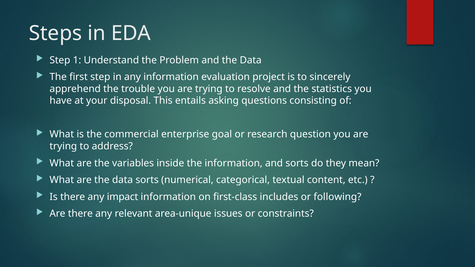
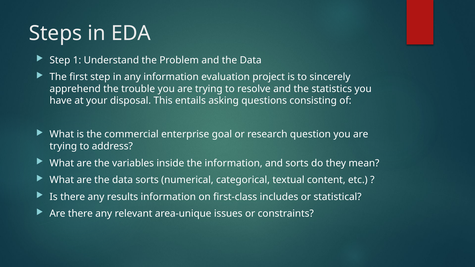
impact: impact -> results (123, 197)
following: following -> statistical (338, 197)
